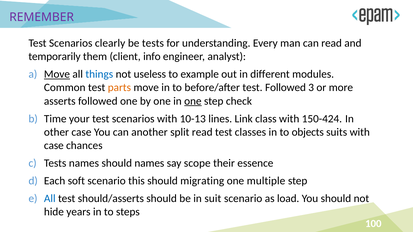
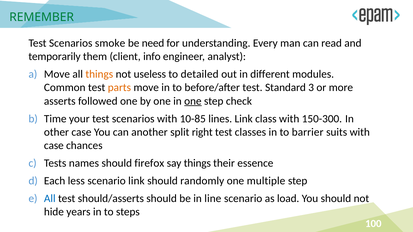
REMEMBER colour: purple -> green (42, 17)
clearly: clearly -> smoke (110, 43)
be tests: tests -> need (153, 43)
Move underline: present -> none (57, 74)
things colour: blue -> orange (99, 74)
example: example -> detailed (200, 74)
test Followed: Followed -> Standard (285, 88)
10-13: 10-13 -> 10-85 (193, 119)
150-424: 150-424 -> 150-300 (322, 119)
split read: read -> right (202, 132)
objects: objects -> barrier (308, 132)
should names: names -> firefox (149, 163)
say scope: scope -> things (197, 163)
soft: soft -> less (76, 181)
scenario this: this -> link (136, 181)
migrating: migrating -> randomly (202, 181)
suit: suit -> line (213, 199)
